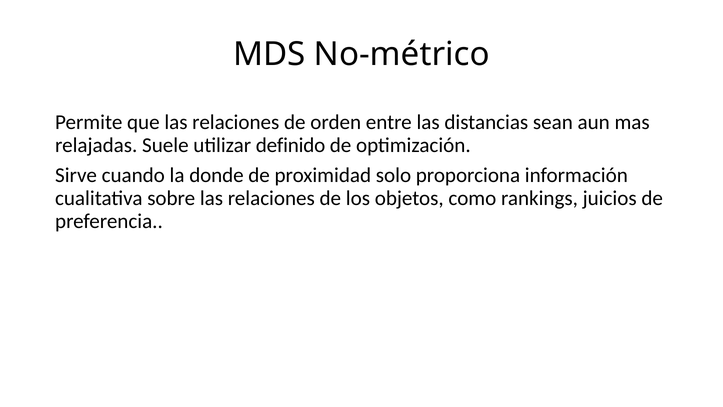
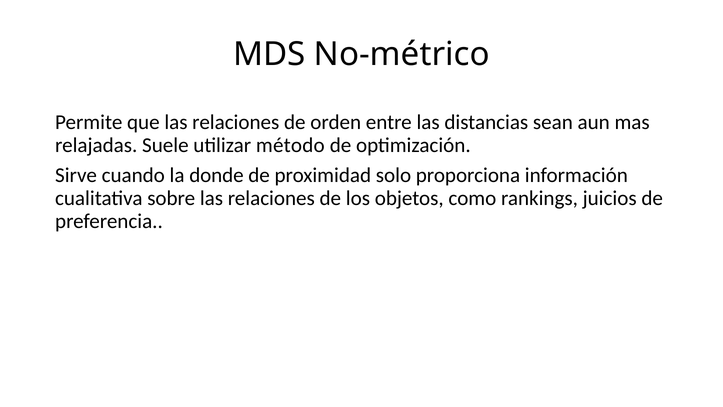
definido: definido -> método (290, 145)
